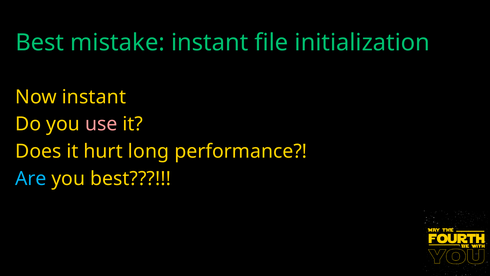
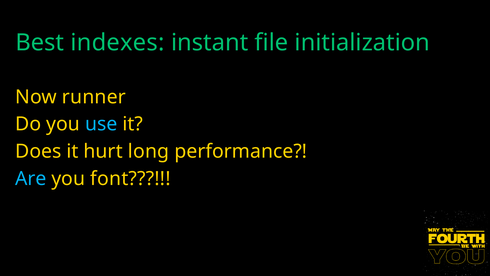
mistake: mistake -> indexes (117, 43)
Now instant: instant -> runner (94, 97)
use colour: pink -> light blue (101, 124)
you best: best -> font (130, 178)
